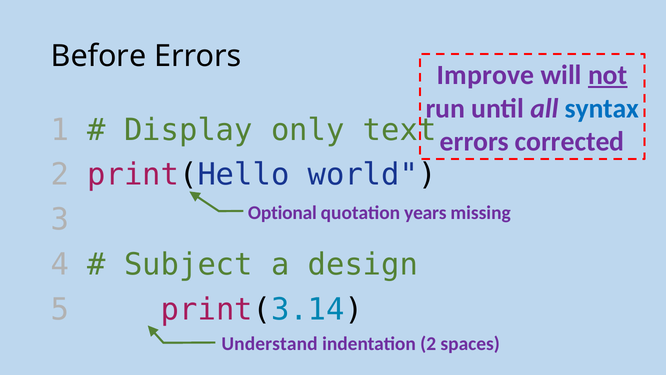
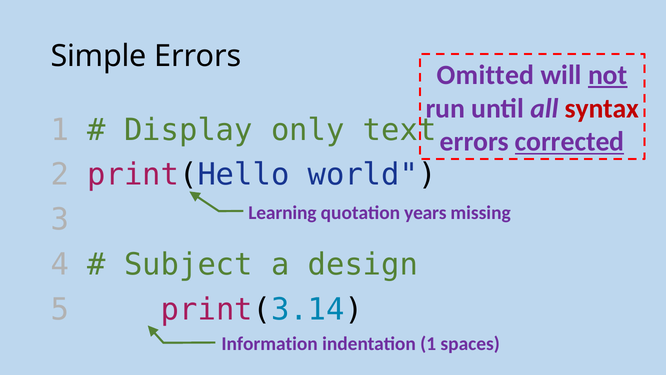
Before: Before -> Simple (99, 56)
Improve: Improve -> Omitted (486, 75)
syntax colour: blue -> red (602, 108)
corrected underline: none -> present (570, 142)
Optional: Optional -> Learning (282, 212)
Understand: Understand -> Information (270, 343)
indentation 2: 2 -> 1 (428, 343)
